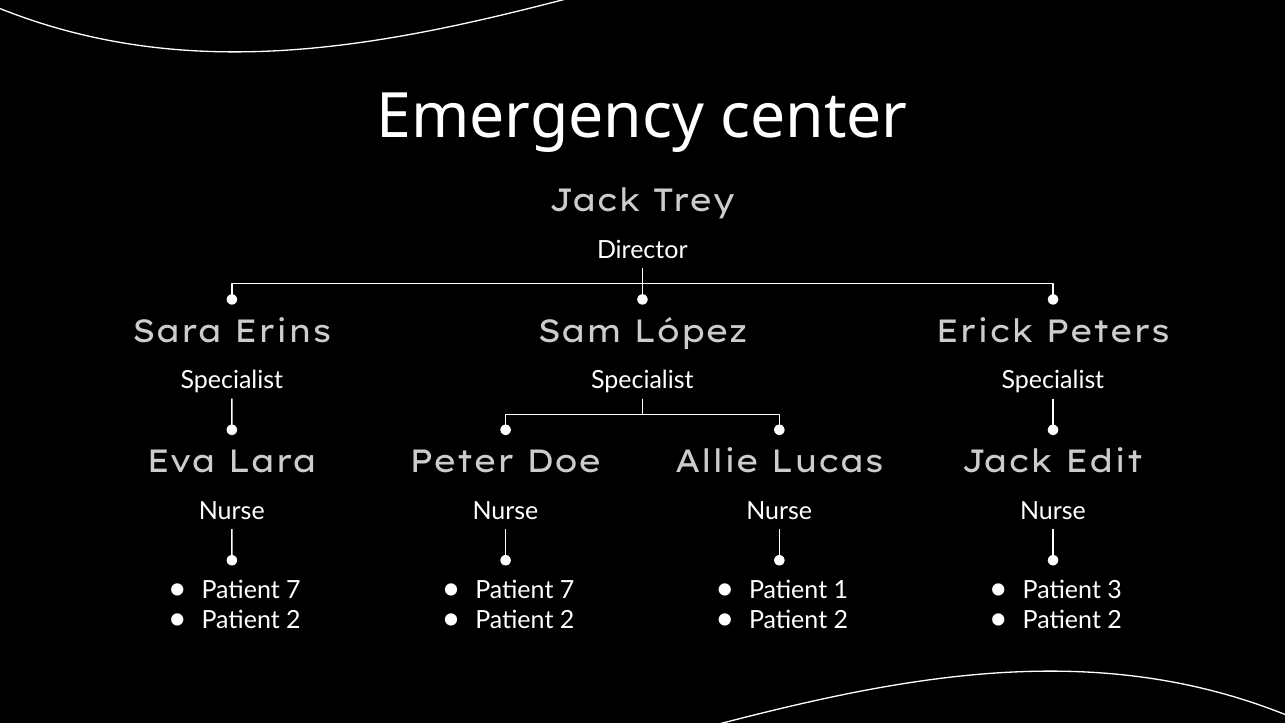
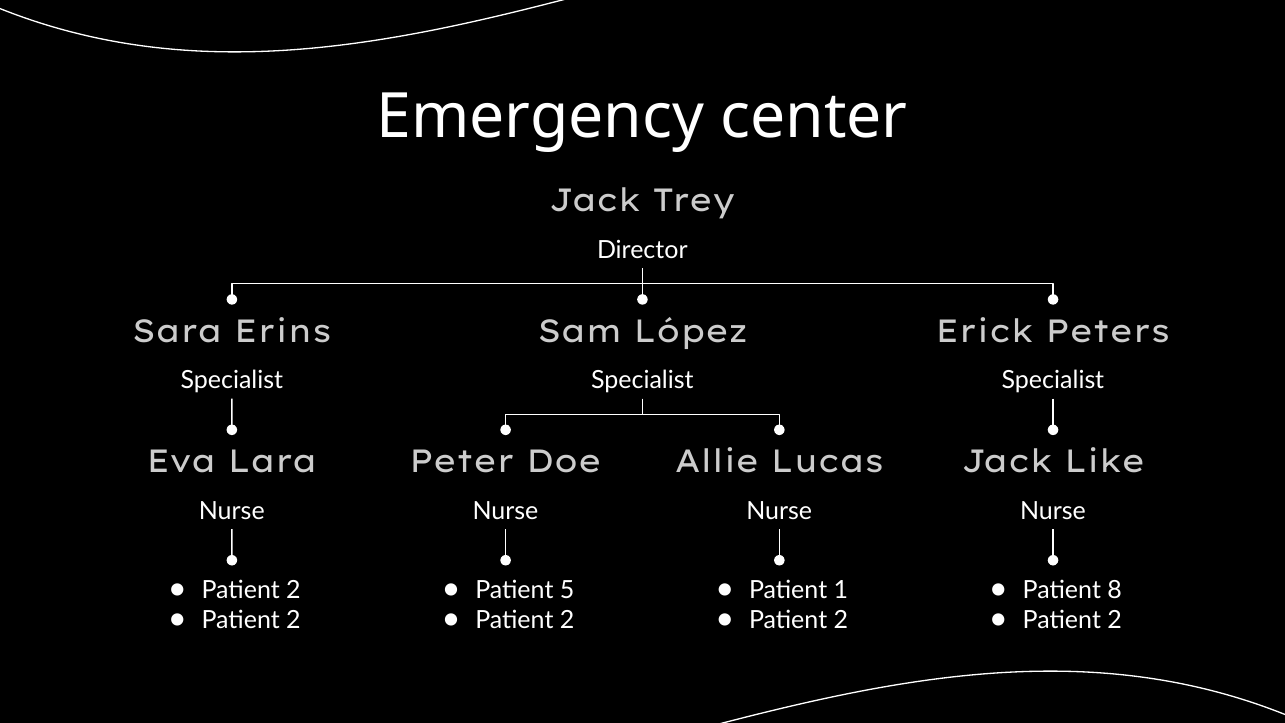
Edit: Edit -> Like (1105, 462)
7: 7 -> 2 (293, 590)
7: 7 -> 5 (567, 590)
3: 3 -> 8 (1115, 590)
